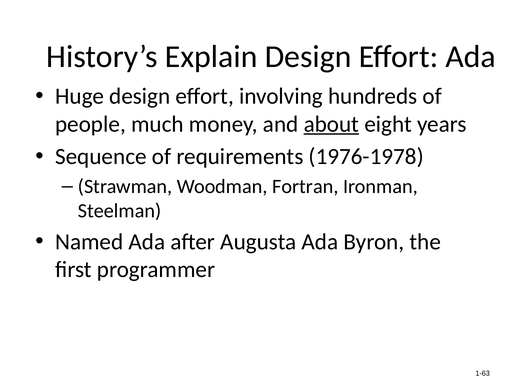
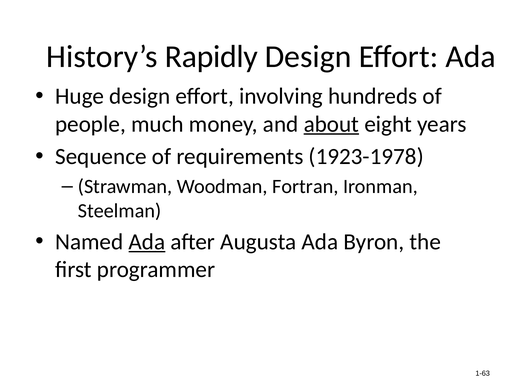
Explain: Explain -> Rapidly (211, 56)
1976-1978: 1976-1978 -> 1923-1978 (366, 156)
Ada underline: none -> present (147, 242)
